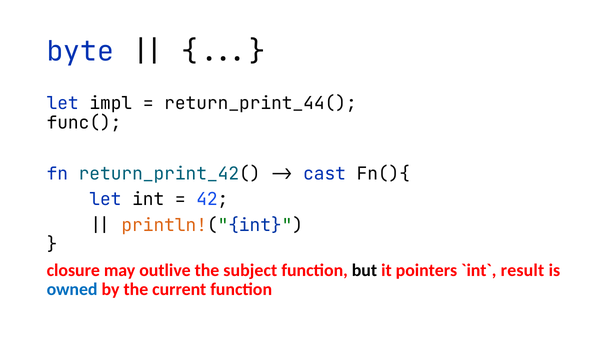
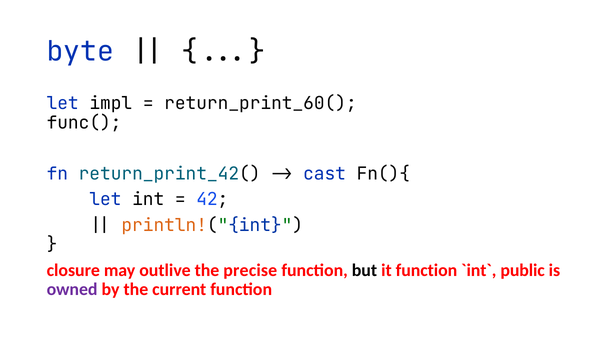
return_print_44(: return_print_44( -> return_print_60( (260, 103)
subject: subject -> precise (250, 270)
it pointers: pointers -> function (426, 270)
result: result -> public (523, 270)
owned colour: blue -> purple (72, 290)
